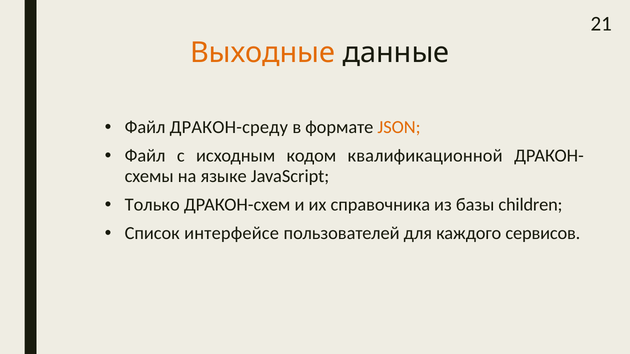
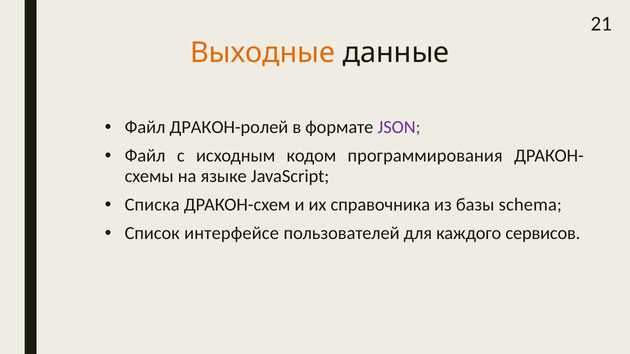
ДРАКОН-среду: ДРАКОН-среду -> ДРАКОН-ролей (229, 127)
JSON colour: orange -> purple (399, 127)
квалификационной: квалификационной -> программирования (425, 156)
Только: Только -> Списка (152, 205)
children: children -> schema (530, 205)
